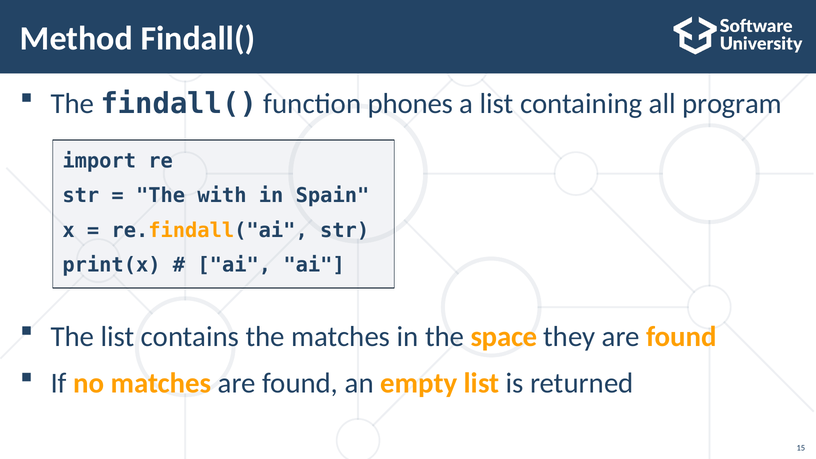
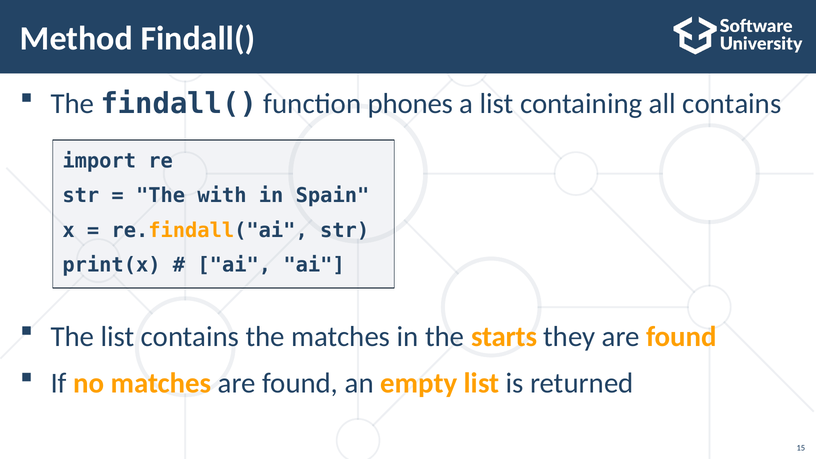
all program: program -> contains (732, 104)
space: space -> starts (504, 337)
